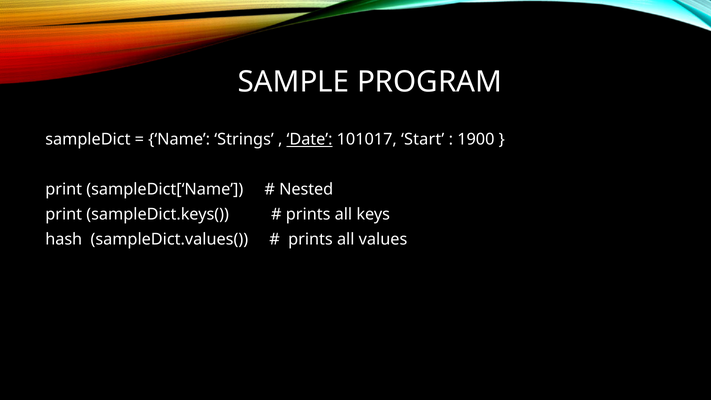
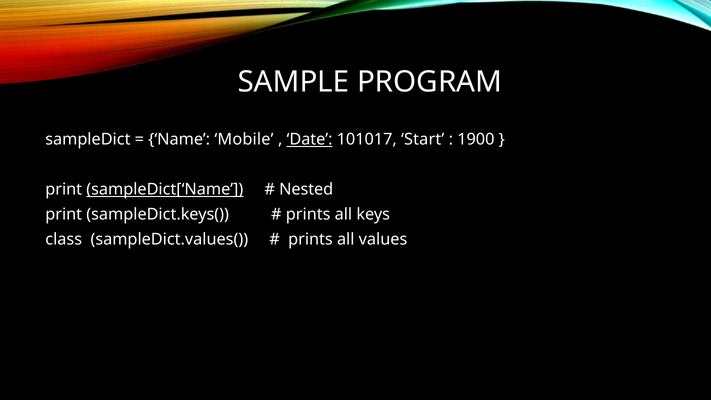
Strings: Strings -> Mobile (244, 139)
sampleDict[‘Name underline: none -> present (165, 189)
hash: hash -> class (64, 239)
